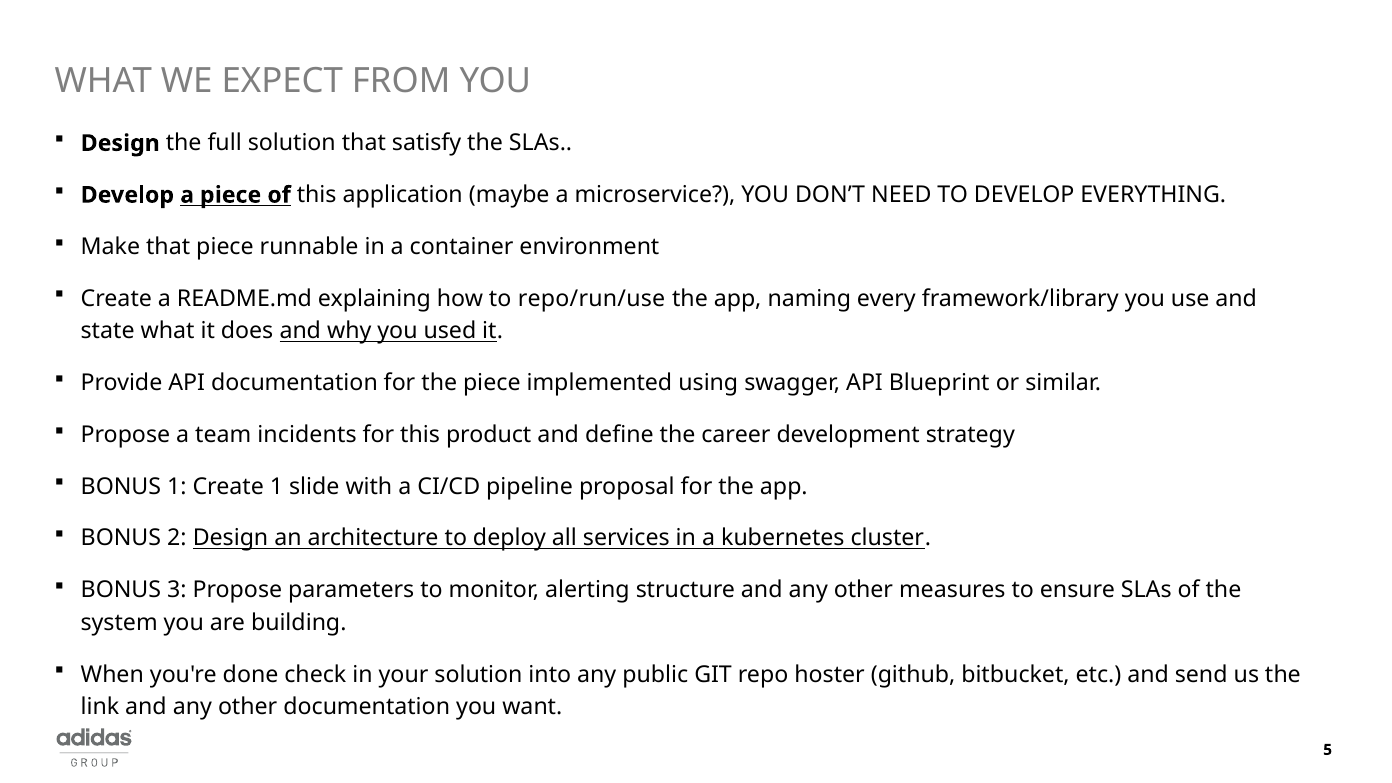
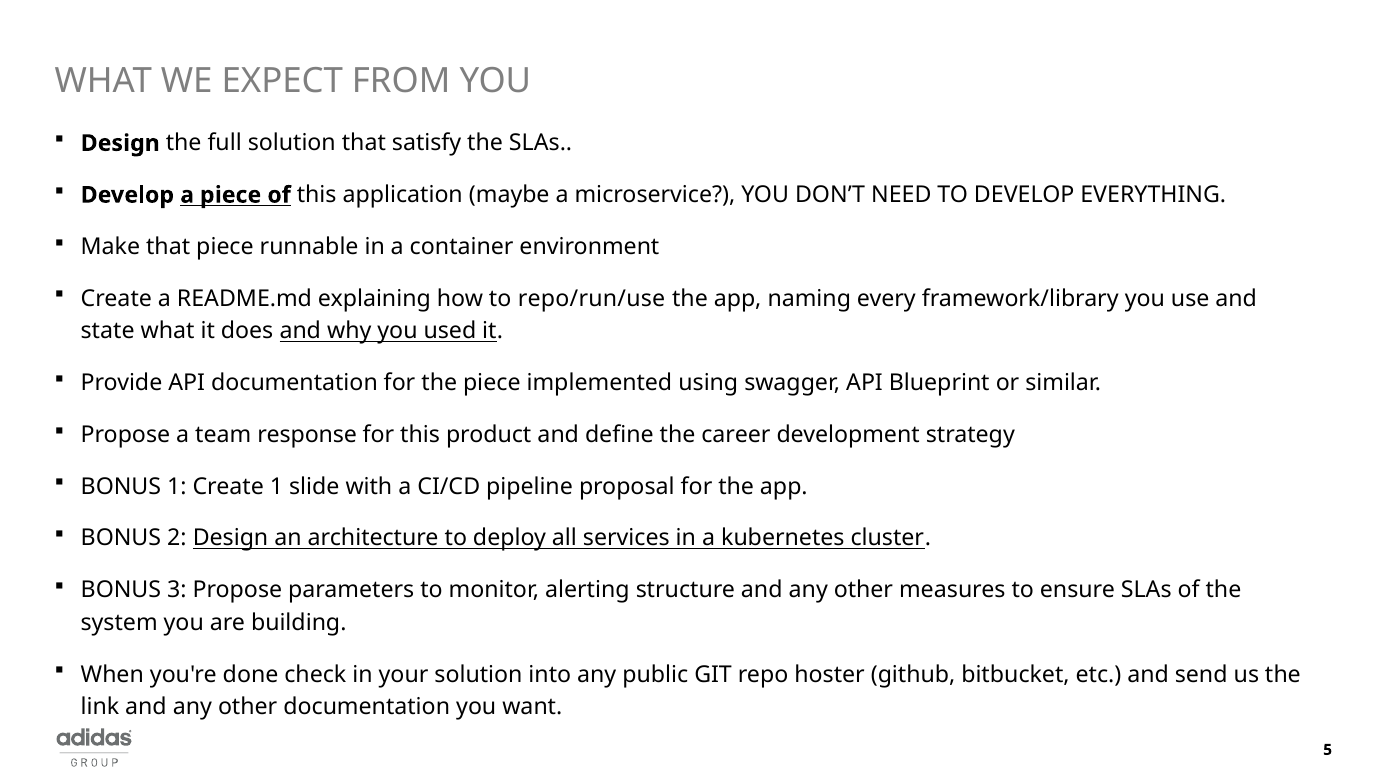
incidents: incidents -> response (307, 435)
